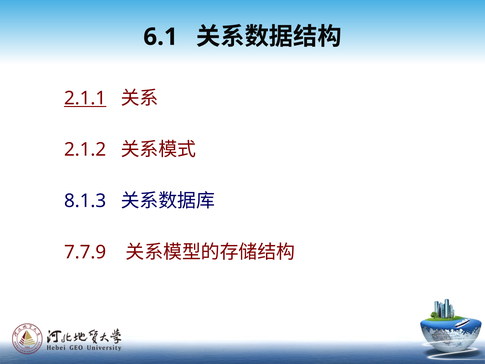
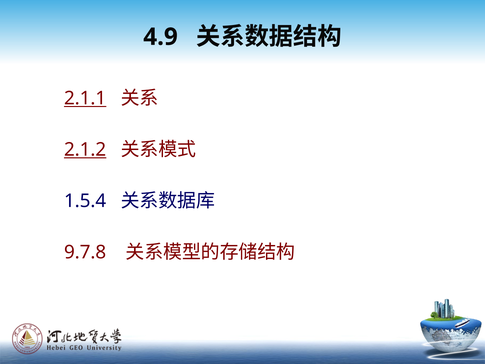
6.1: 6.1 -> 4.9 (161, 37)
2.1.2 underline: none -> present (85, 150)
8.1.3: 8.1.3 -> 1.5.4 (85, 201)
7.7.9: 7.7.9 -> 9.7.8 (85, 252)
